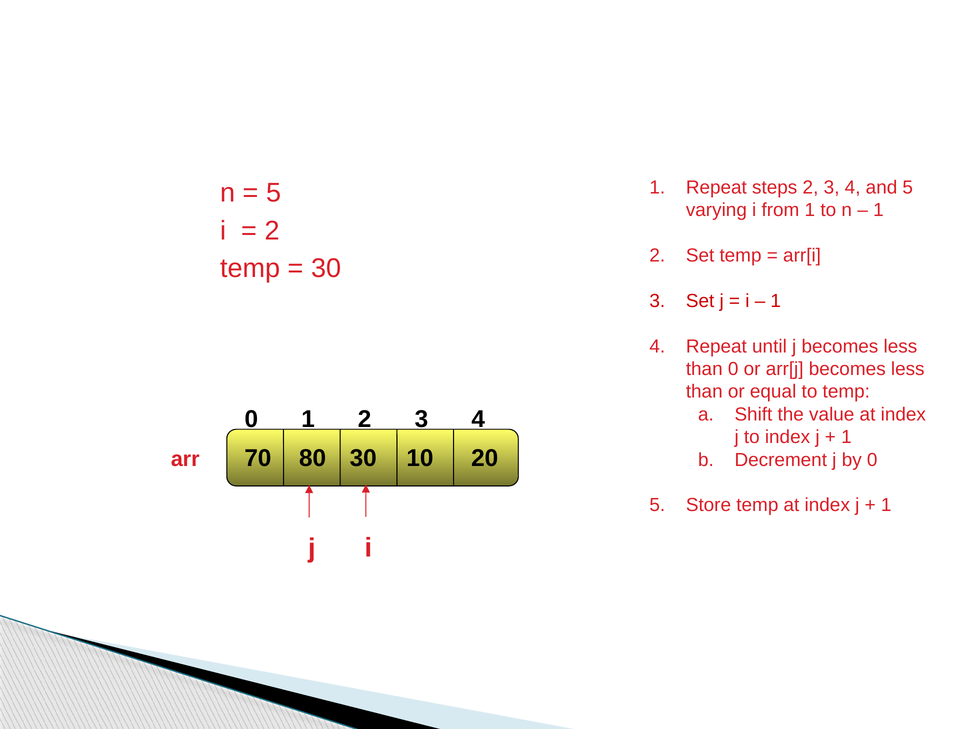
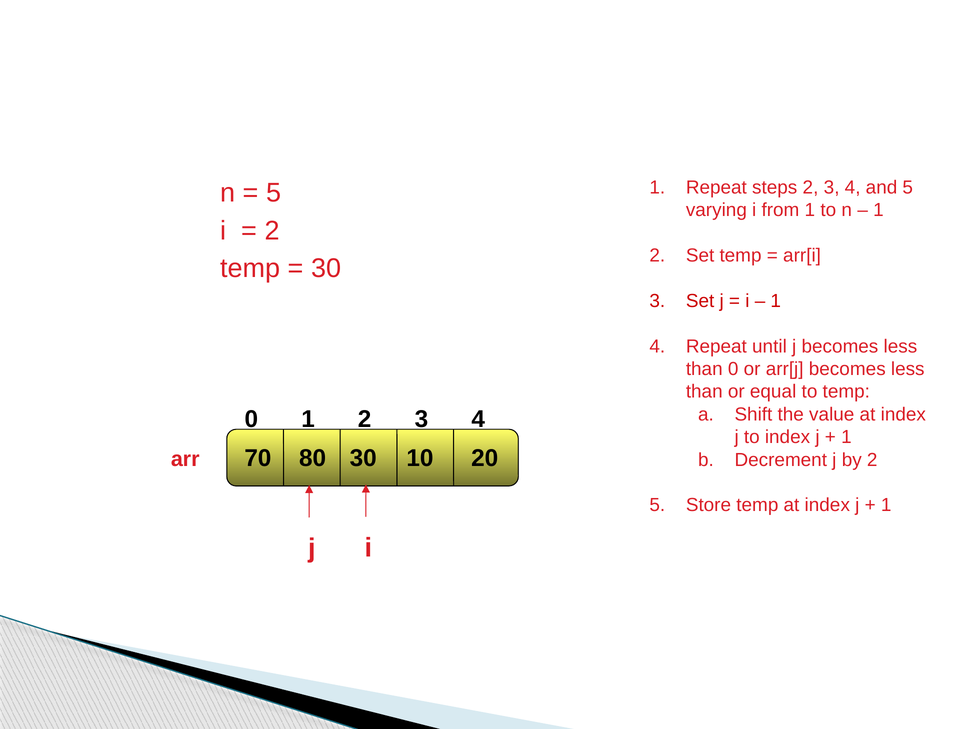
by 0: 0 -> 2 (872, 460)
